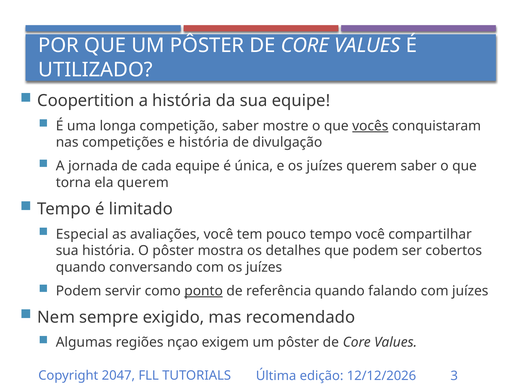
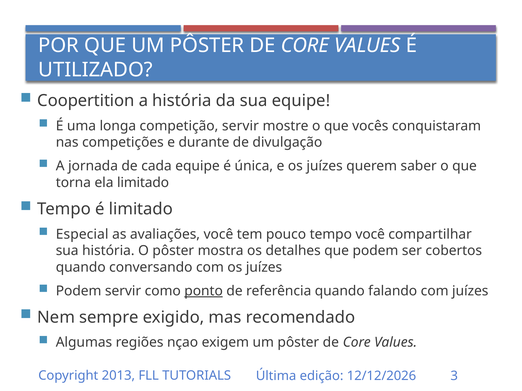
competição saber: saber -> servir (240, 126)
vocês underline: present -> none (370, 126)
e história: história -> durante (204, 143)
ela querem: querem -> limitado (143, 183)
2047: 2047 -> 2013 (118, 376)
